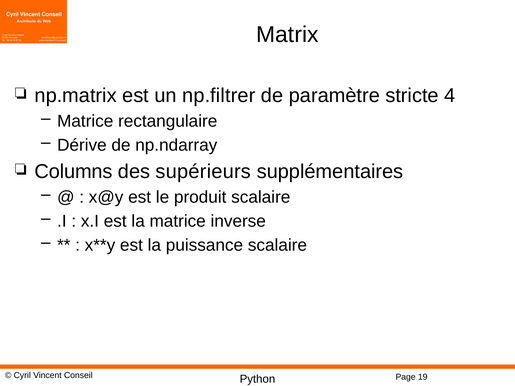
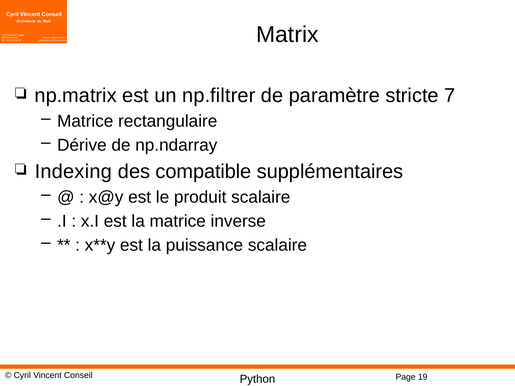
4: 4 -> 7 (450, 96)
Columns: Columns -> Indexing (73, 172)
supérieurs: supérieurs -> compatible (203, 172)
